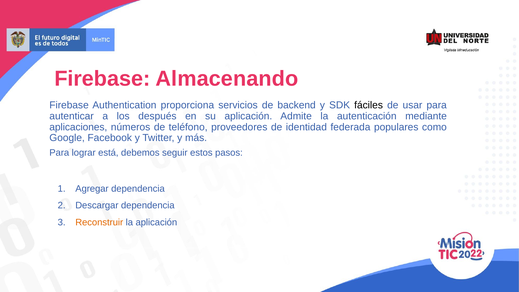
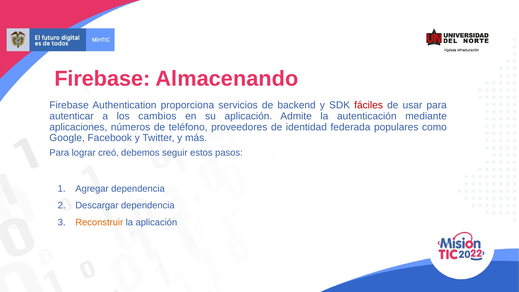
fáciles colour: black -> red (369, 105)
después: después -> cambios (157, 116)
está: está -> creó (108, 153)
